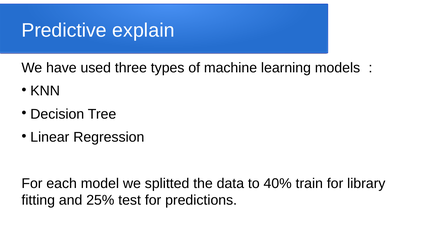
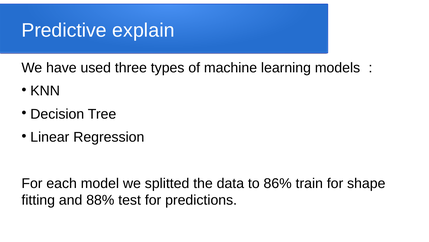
40%: 40% -> 86% (278, 183)
library: library -> shape (366, 183)
25%: 25% -> 88% (100, 200)
